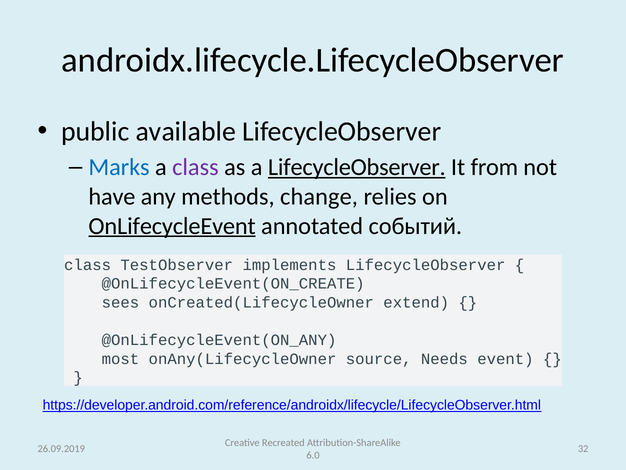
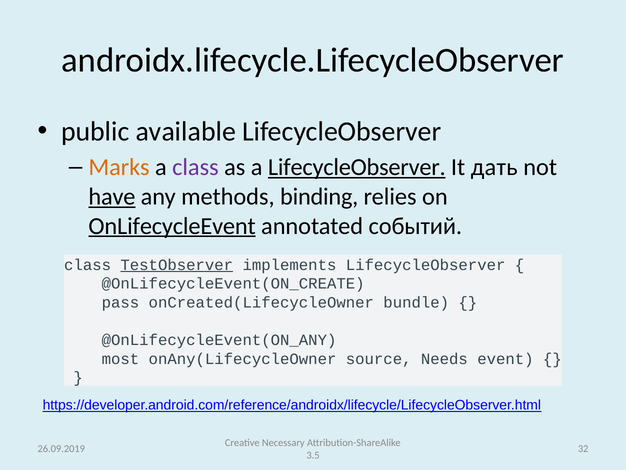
Marks colour: blue -> orange (119, 167)
from: from -> дать (494, 167)
have underline: none -> present (112, 196)
change: change -> binding (319, 196)
TestObserver underline: none -> present (177, 265)
sees: sees -> pass (120, 302)
extend: extend -> bundle (416, 302)
Recreated: Recreated -> Necessary (283, 442)
6.0: 6.0 -> 3.5 (313, 455)
